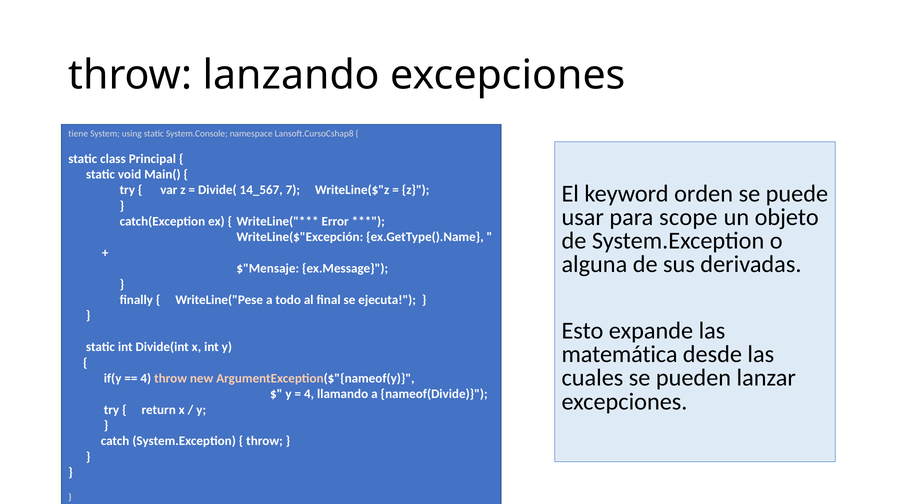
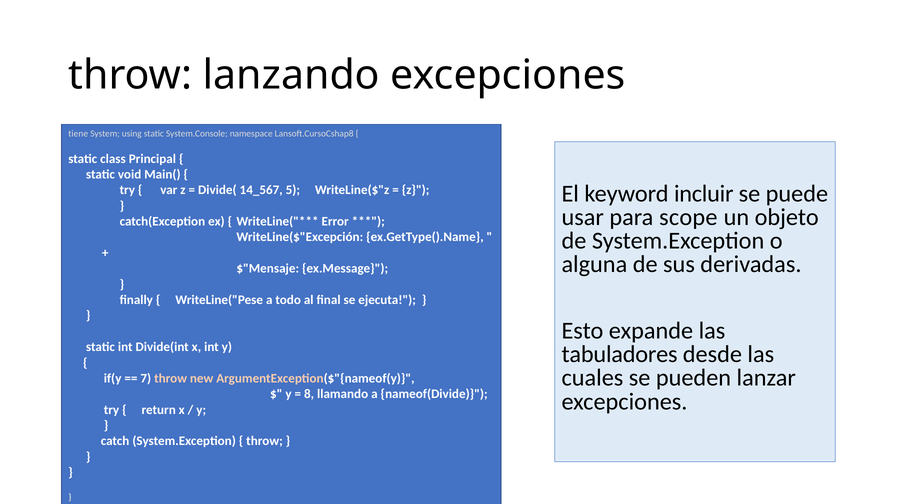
orden: orden -> incluir (704, 194)
7: 7 -> 5 (293, 190)
matemática: matemática -> tabuladores (620, 355)
4: 4 -> 7 (146, 379)
4: 4 -> 8 (309, 395)
